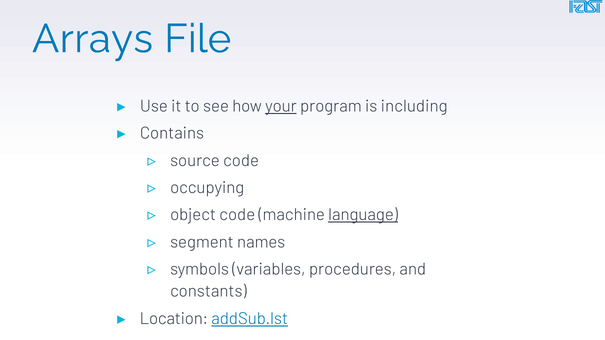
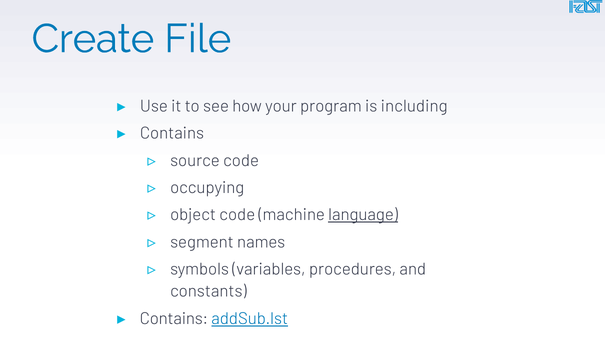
Arrays: Arrays -> Create (93, 39)
your underline: present -> none (281, 106)
Location: Location -> Contains (174, 319)
